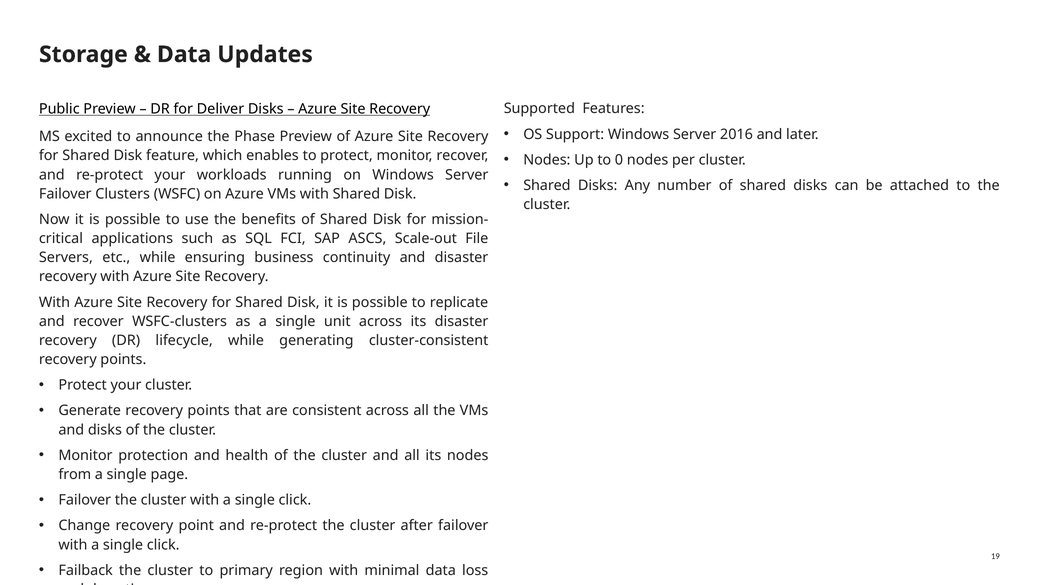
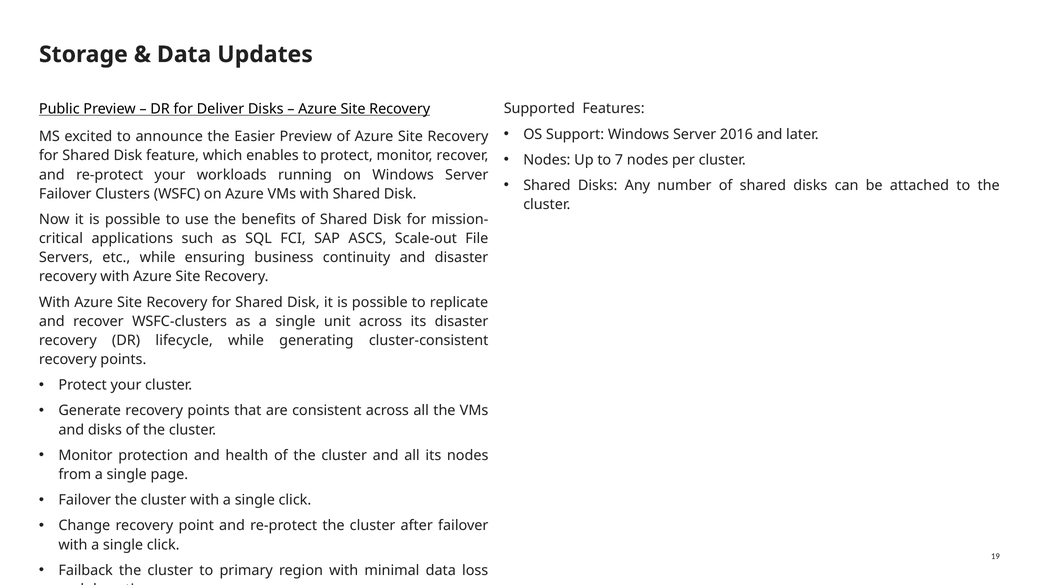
Phase: Phase -> Easier (255, 137)
0: 0 -> 7 (619, 160)
